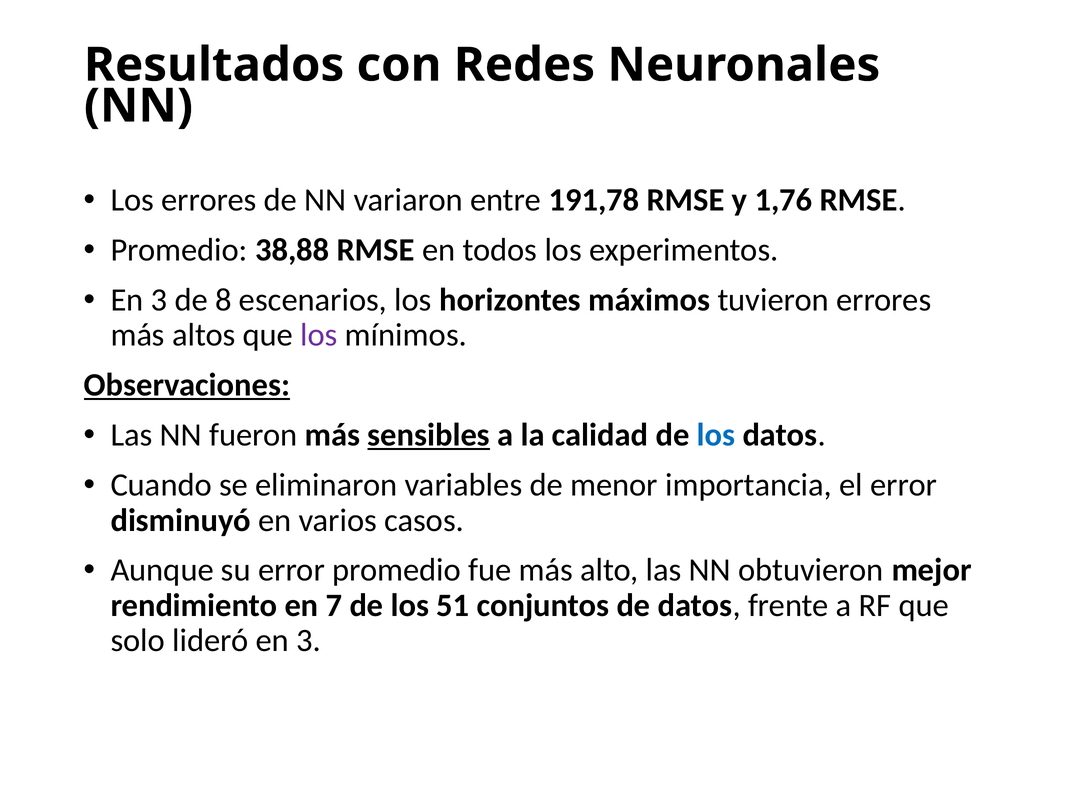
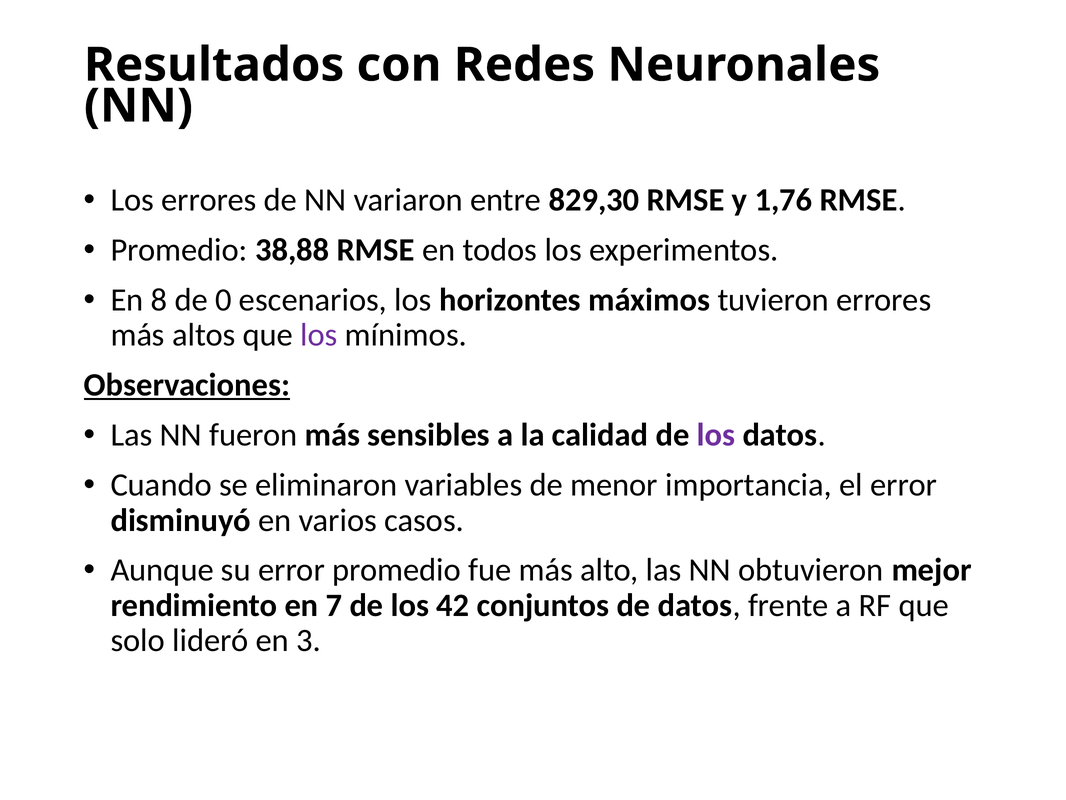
191,78: 191,78 -> 829,30 (594, 200)
3: 3 -> 8 (159, 300)
8: 8 -> 0 (223, 300)
sensibles underline: present -> none (429, 435)
los colour: blue -> purple (716, 435)
51: 51 -> 42 (453, 605)
